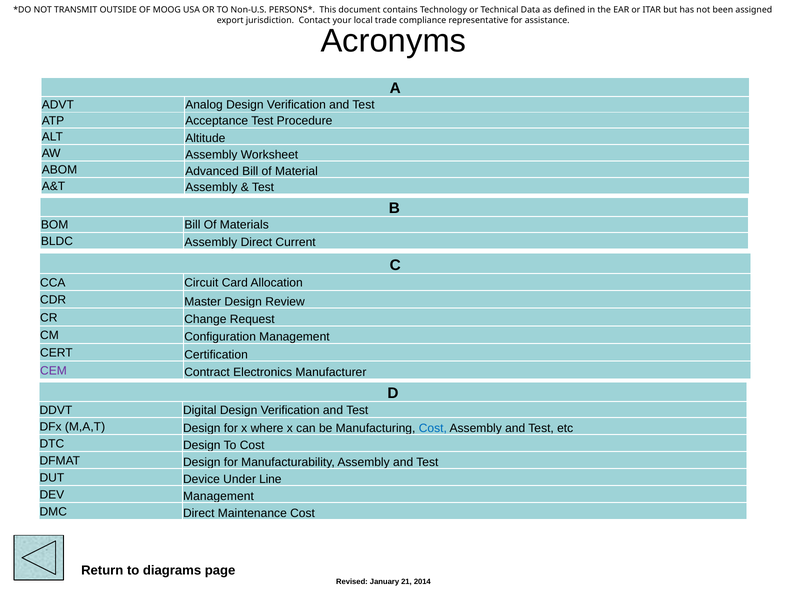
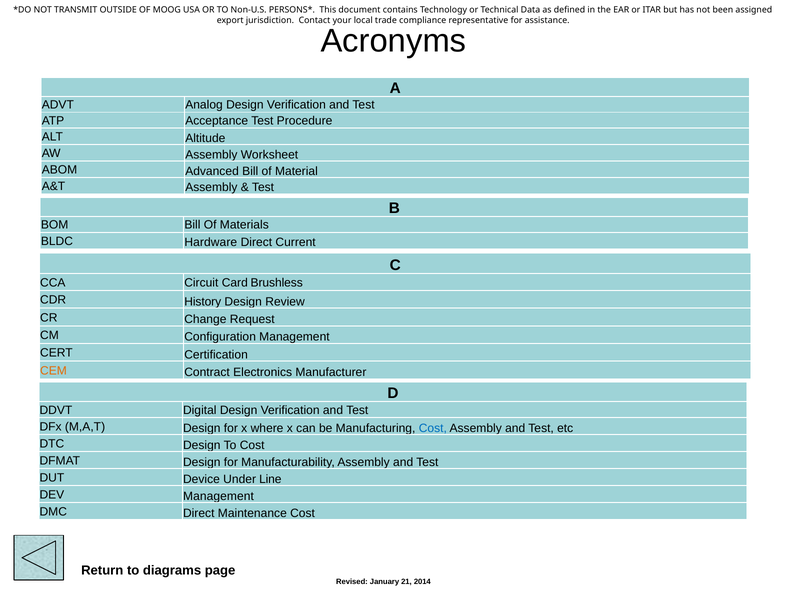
BLDC Assembly: Assembly -> Hardware (211, 242)
Allocation: Allocation -> Brushless (277, 283)
Master: Master -> History (203, 302)
CEM colour: purple -> orange (53, 371)
